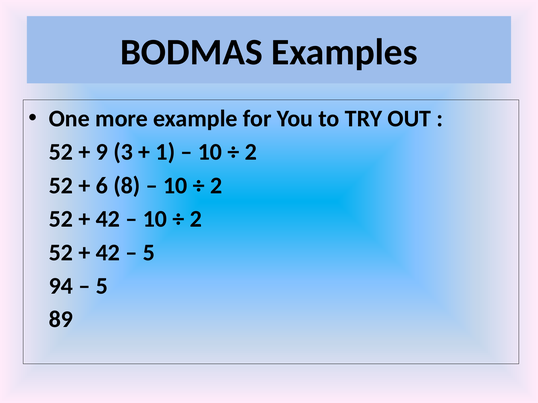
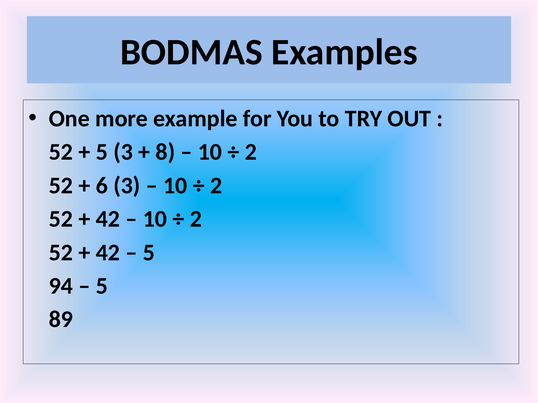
9: 9 -> 5 (102, 152)
1: 1 -> 8 (165, 152)
6 8: 8 -> 3 (127, 186)
